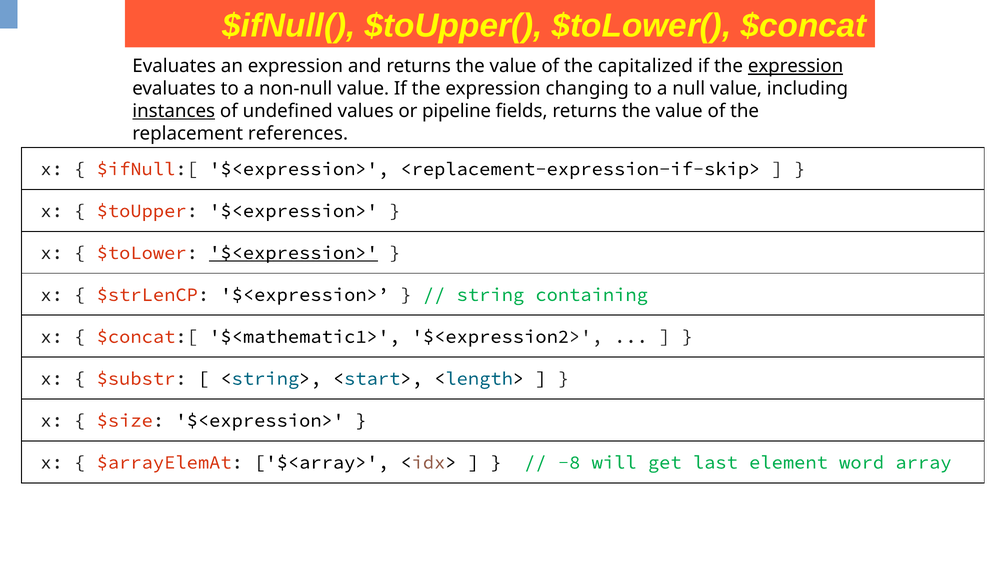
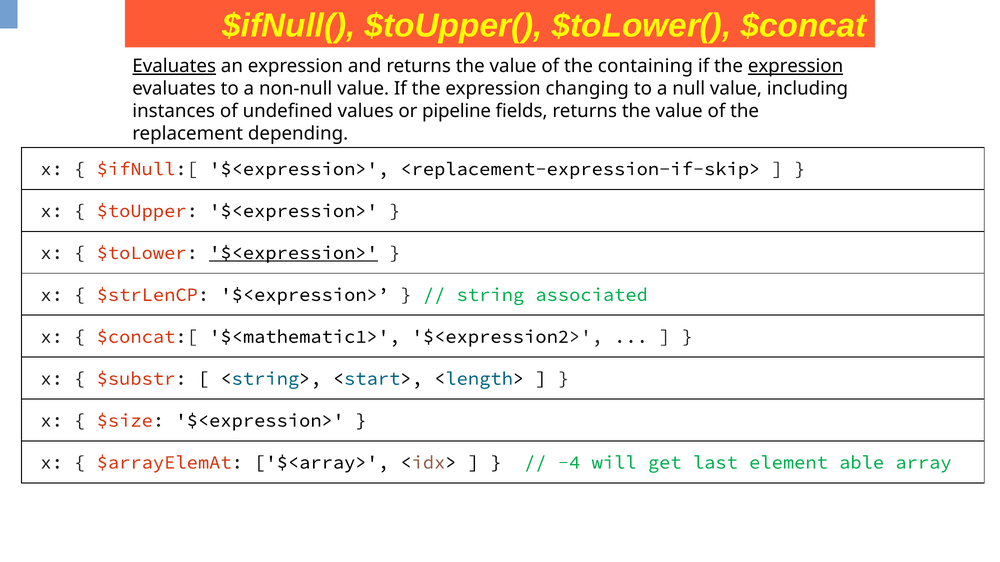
Evaluates underline: none -> present (174, 66)
capitalized: capitalized -> containing (645, 66)
instances underline: present -> none (174, 111)
references: references -> depending (298, 134)
containing: containing -> associated (592, 295)
-8: -8 -> -4 (569, 463)
word: word -> able (862, 463)
